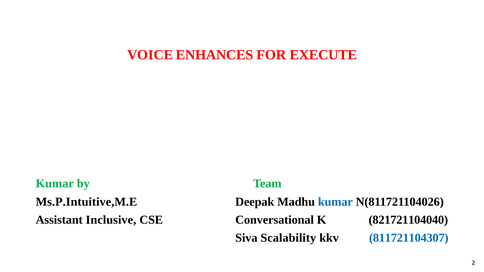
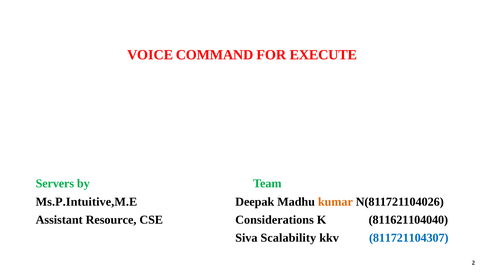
ENHANCES: ENHANCES -> COMMAND (215, 55)
Kumar: Kumar -> Servers (55, 184)
kumar colour: blue -> orange (335, 202)
Inclusive: Inclusive -> Resource (111, 220)
Conversational: Conversational -> Considerations (275, 220)
821721104040: 821721104040 -> 811621104040 (408, 220)
